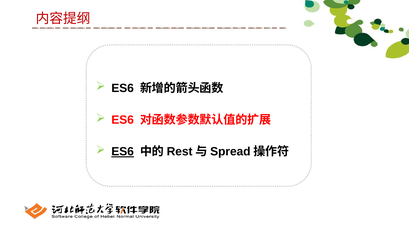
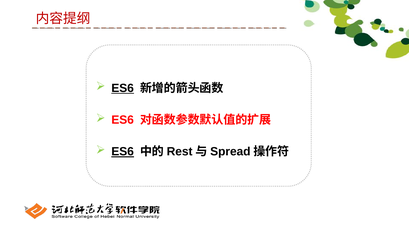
ES6 underline: none -> present (123, 88)
